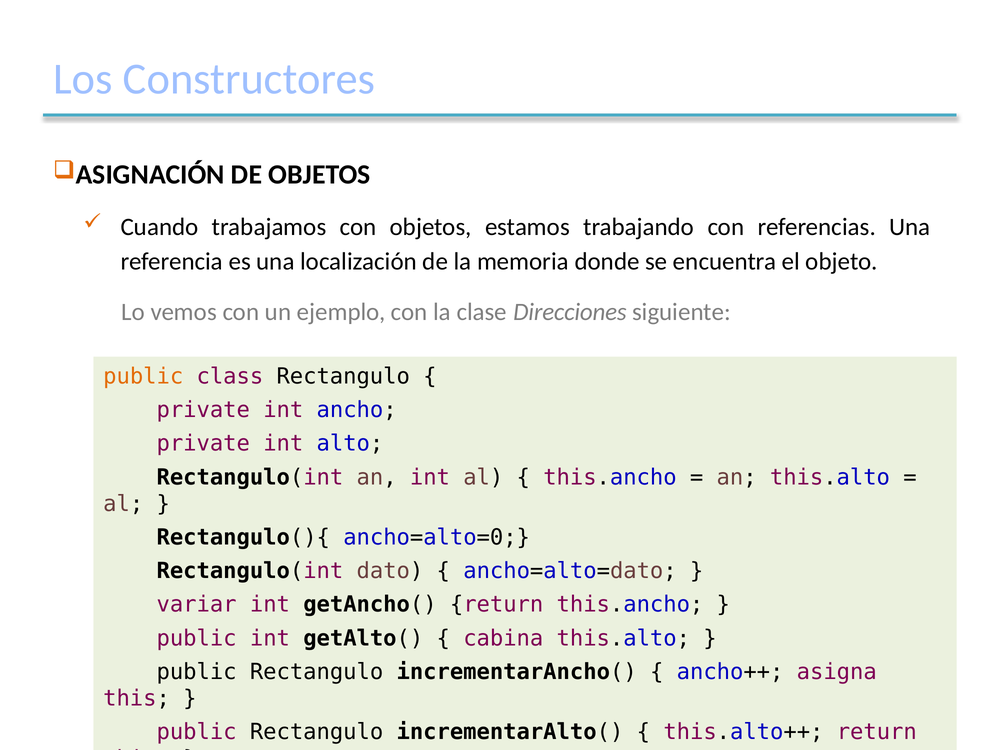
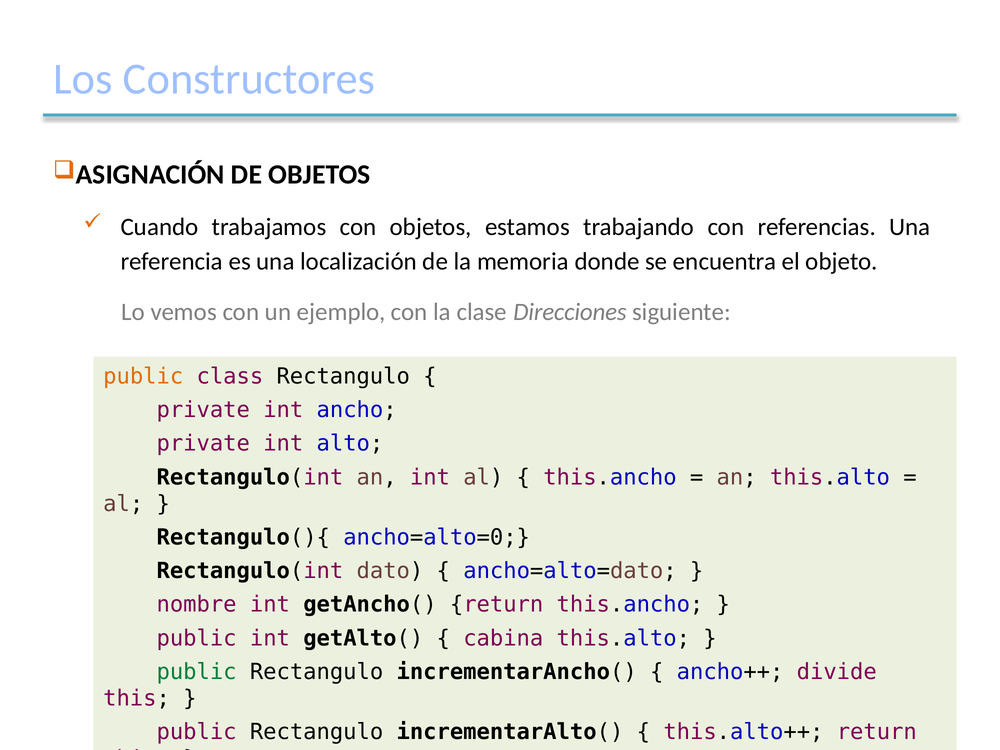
variar: variar -> nombre (197, 605)
public colour: black -> green (197, 672)
asigna: asigna -> divide (837, 672)
